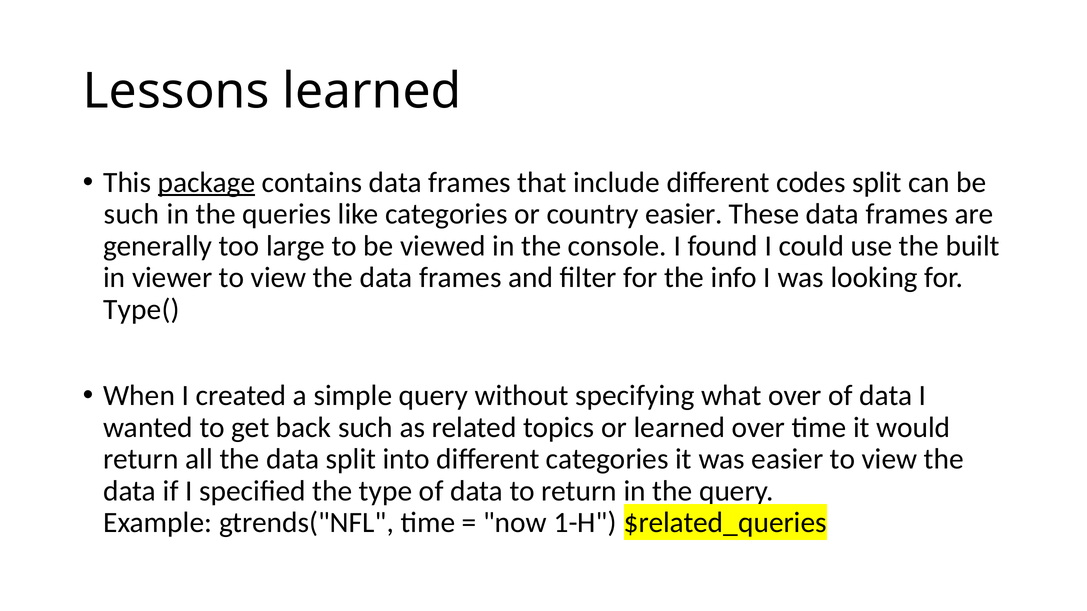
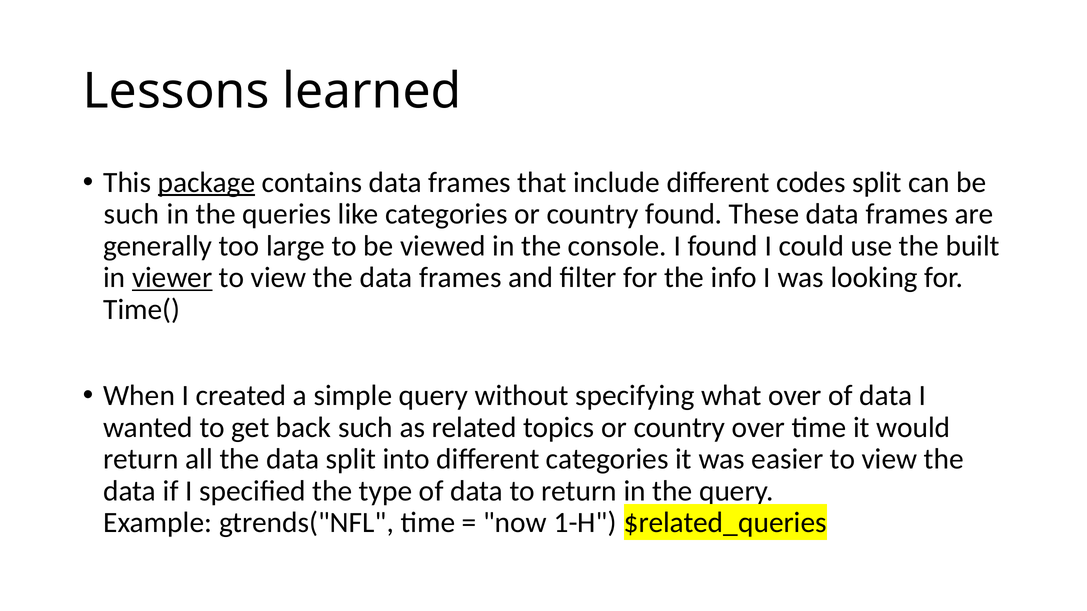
country easier: easier -> found (684, 214)
viewer underline: none -> present (172, 278)
Type(: Type( -> Time( (142, 310)
topics or learned: learned -> country (679, 428)
